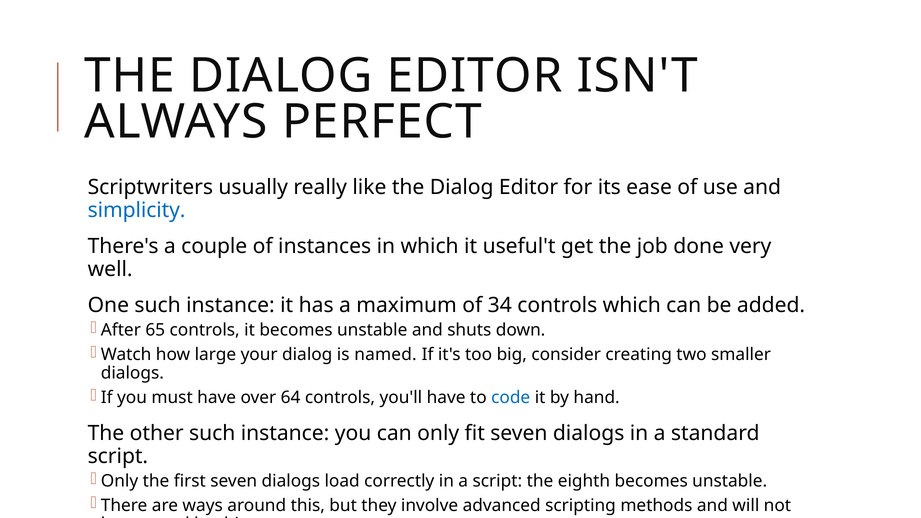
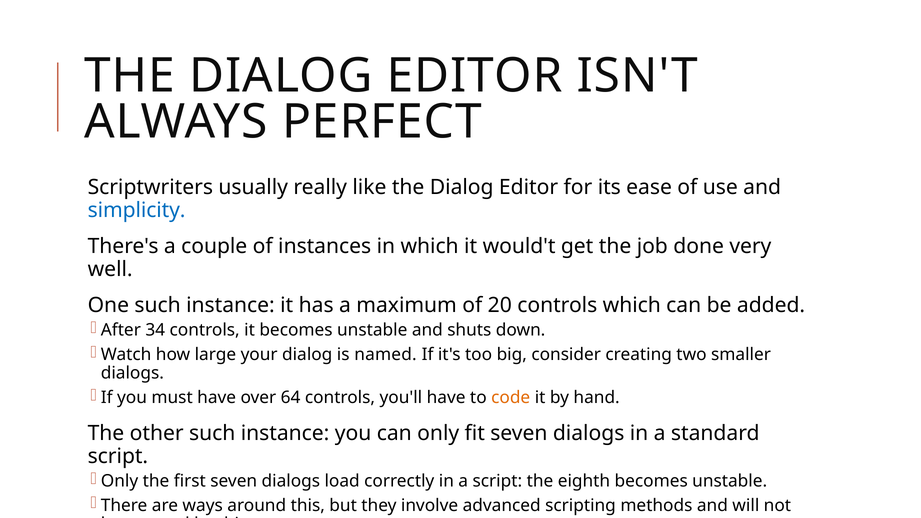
useful't: useful't -> would't (519, 246)
34: 34 -> 20 (500, 305)
65: 65 -> 34 (155, 330)
code colour: blue -> orange (511, 398)
